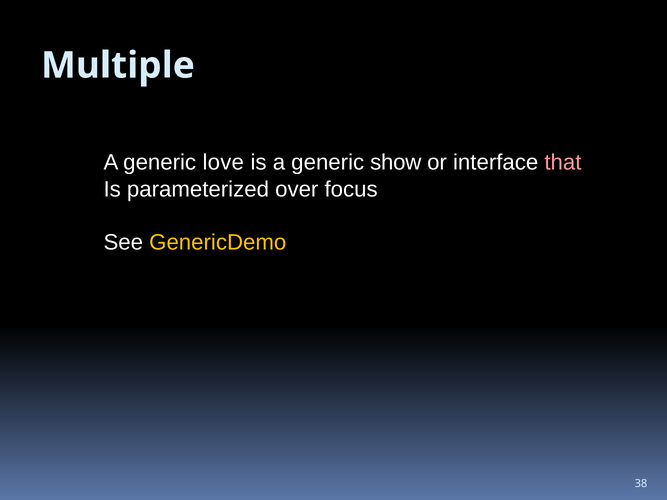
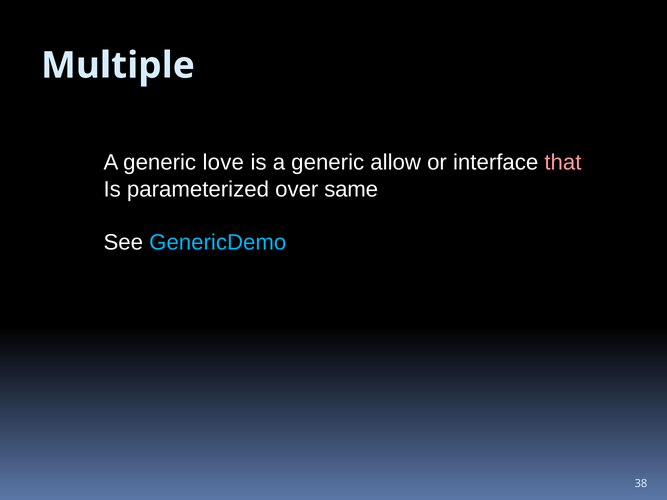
show: show -> allow (396, 163)
focus: focus -> same (351, 189)
GenericDemo colour: yellow -> light blue (218, 243)
